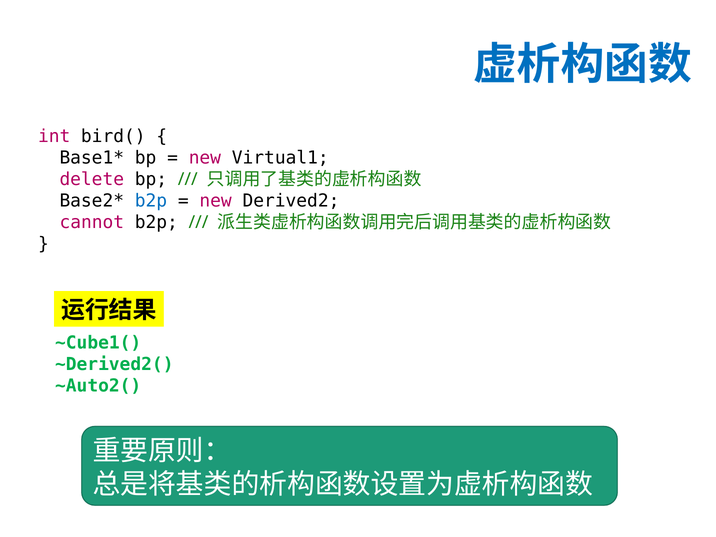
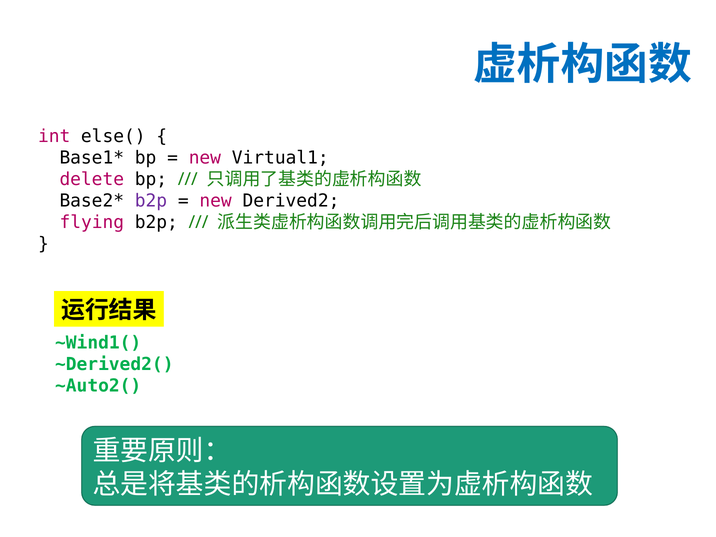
bird(: bird( -> else( (113, 136)
b2p colour: blue -> purple (151, 201)
cannot: cannot -> flying (92, 222)
~Cube1(: ~Cube1( -> ~Wind1( (98, 343)
